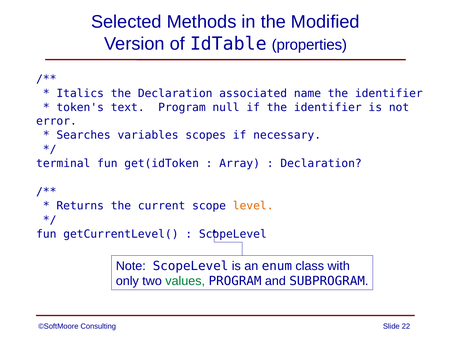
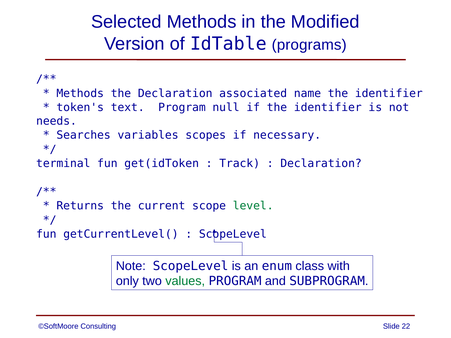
properties: properties -> programs (309, 45)
Italics: Italics -> Methods (80, 93)
error: error -> needs (56, 121)
Array: Array -> Track (240, 164)
level colour: orange -> green (253, 206)
